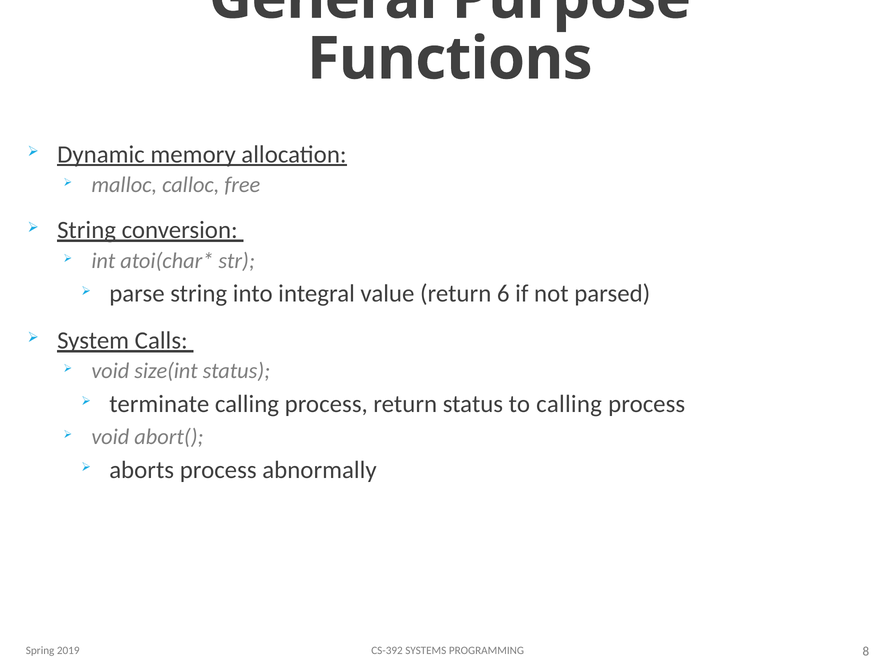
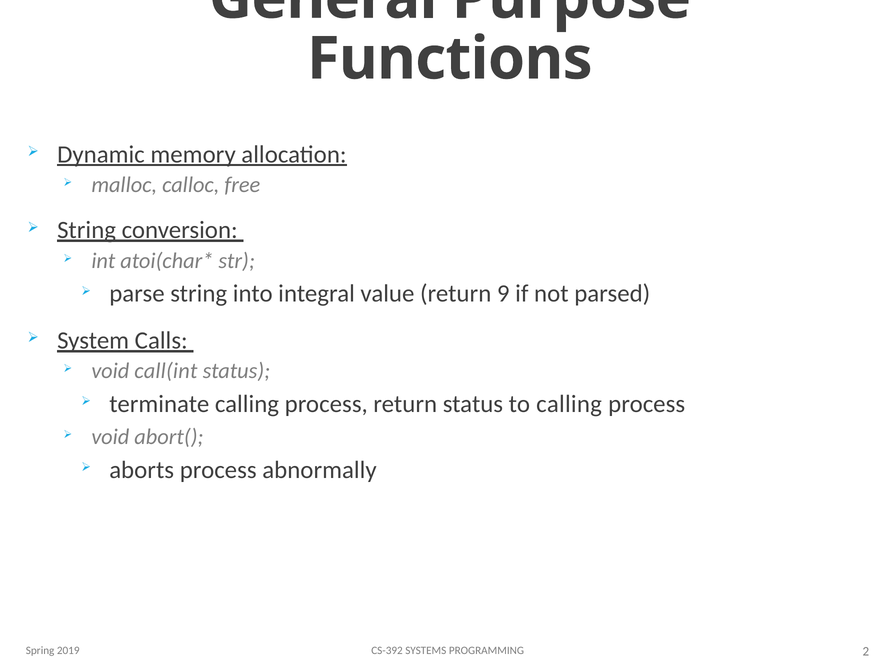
6: 6 -> 9 (503, 294)
size(int: size(int -> call(int (166, 371)
8: 8 -> 2 (866, 652)
